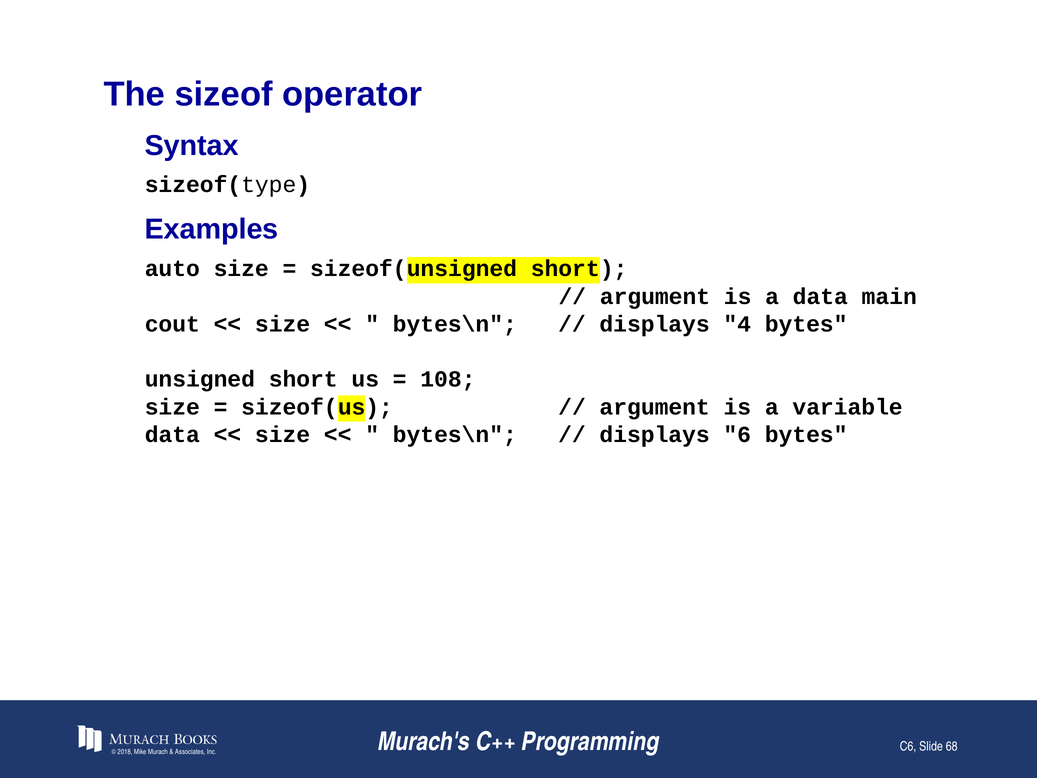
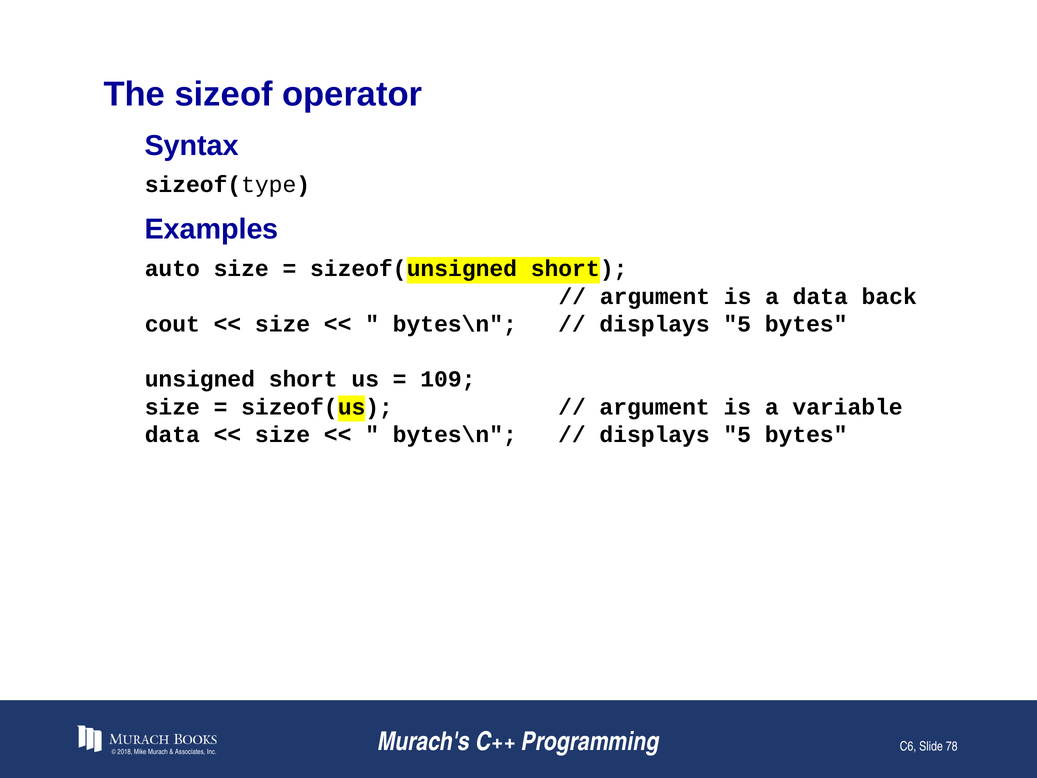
main: main -> back (889, 296)
4: 4 -> 5 (737, 324)
108: 108 -> 109 (448, 379)
6: 6 -> 5 (737, 435)
68: 68 -> 78 (952, 746)
